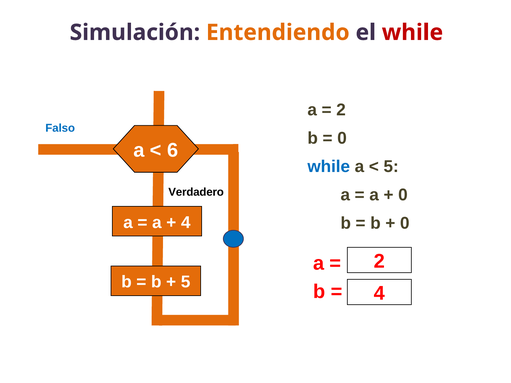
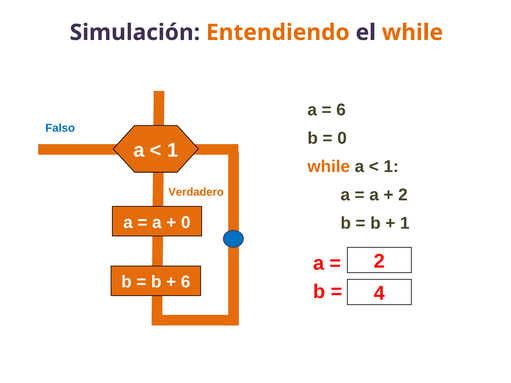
while colour: red -> orange (412, 32)
2: 2 -> 6 (341, 110)
6: 6 -> 1 (173, 150)
while colour: blue -> orange (329, 167)
5: 5 -> 1 (391, 167)
Verdadero colour: black -> orange (196, 192)
0: 0 -> 2 (403, 195)
4: 4 -> 0 (186, 223)
0: 0 -> 1 (405, 223)
5: 5 -> 6 (186, 282)
